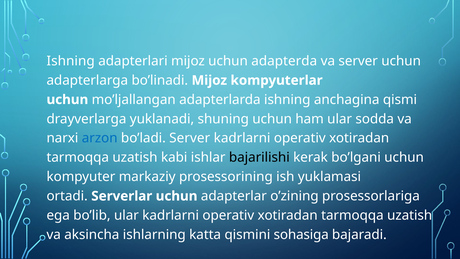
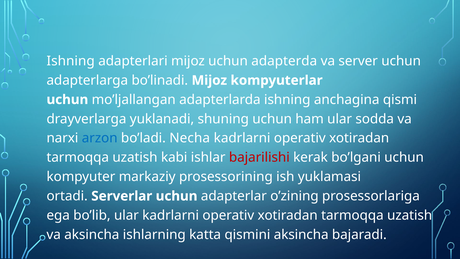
bo’ladi Server: Server -> Necha (190, 138)
bajarilishi colour: black -> red (259, 157)
qismini sohasiga: sohasiga -> aksincha (301, 234)
